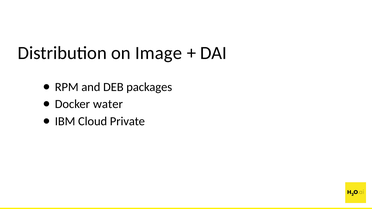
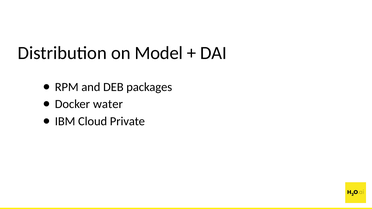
Image: Image -> Model (159, 53)
